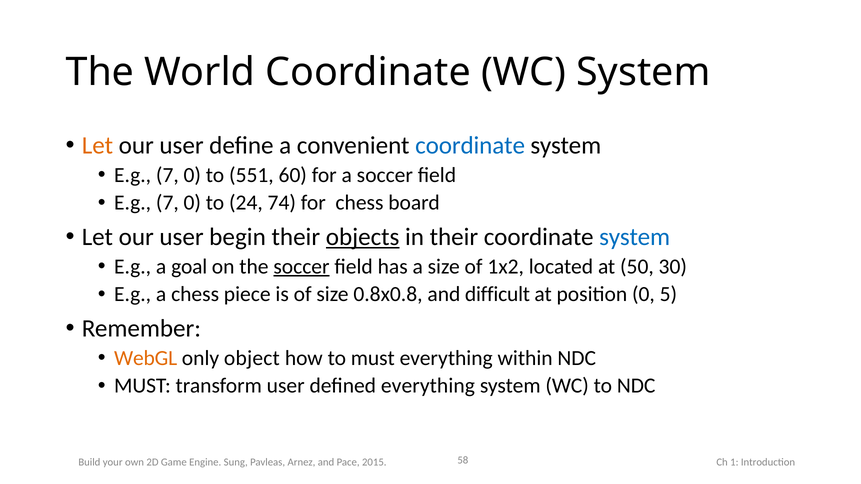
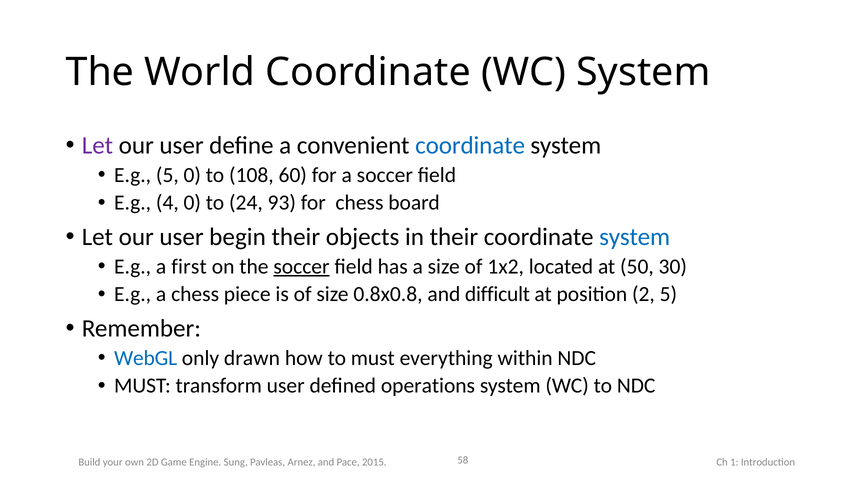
Let colour: orange -> purple (97, 146)
7: 7 -> 5 (167, 175)
551: 551 -> 108 (251, 175)
7: 7 -> 4 (167, 203)
74: 74 -> 93 (282, 203)
objects underline: present -> none (363, 237)
goal: goal -> first (189, 267)
position 0: 0 -> 2 (643, 294)
WebGL colour: orange -> blue (146, 358)
object: object -> drawn (252, 358)
defined everything: everything -> operations (428, 386)
